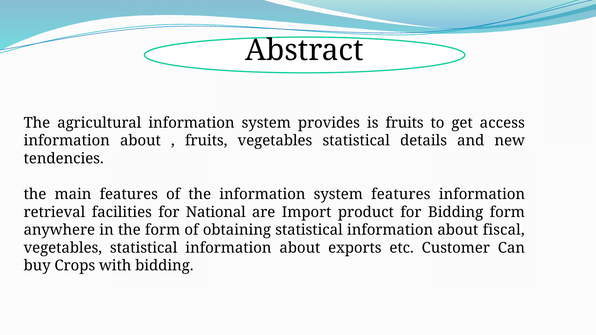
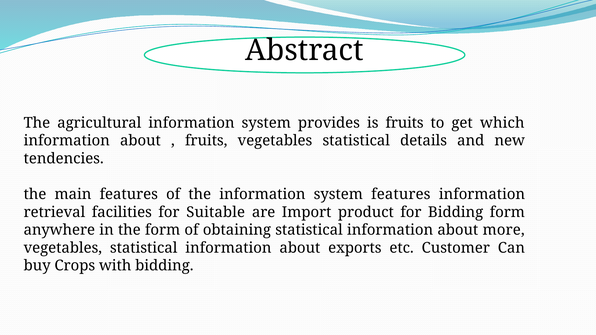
access: access -> which (502, 123)
National: National -> Suitable (216, 212)
fiscal: fiscal -> more (504, 230)
